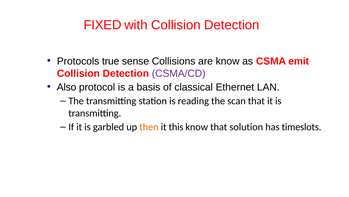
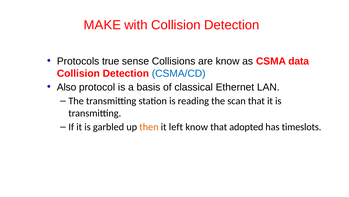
FIXED: FIXED -> MAKE (102, 25)
emit: emit -> data (299, 61)
CSMA/CD colour: purple -> blue (179, 73)
this: this -> left (176, 127)
solution: solution -> adopted (246, 127)
